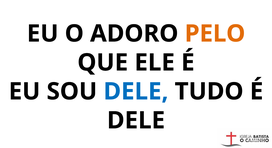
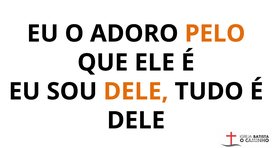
DELE colour: blue -> orange (136, 92)
